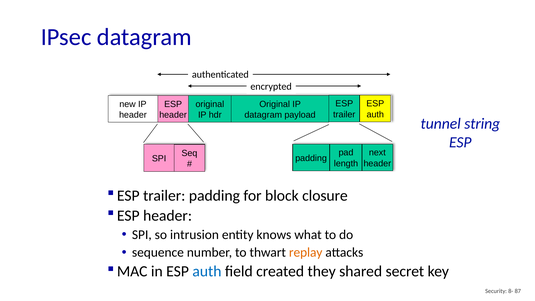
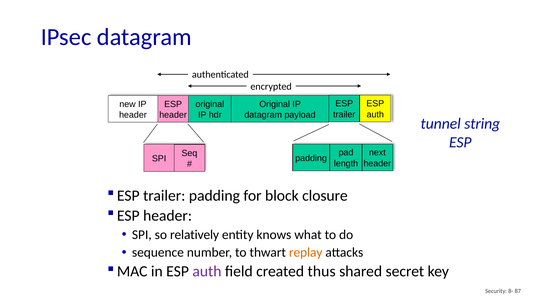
intrusion: intrusion -> relatively (195, 235)
auth colour: blue -> purple (207, 271)
they: they -> thus (322, 271)
